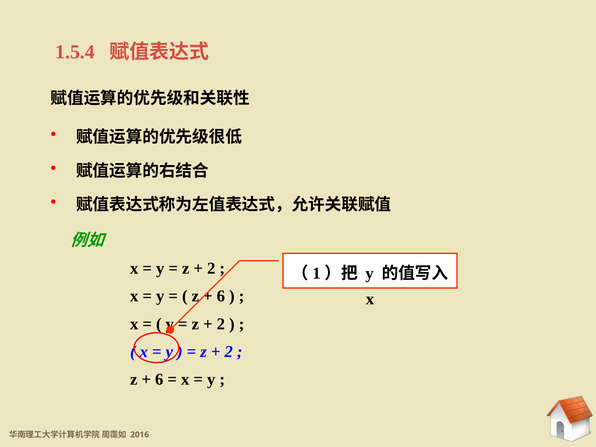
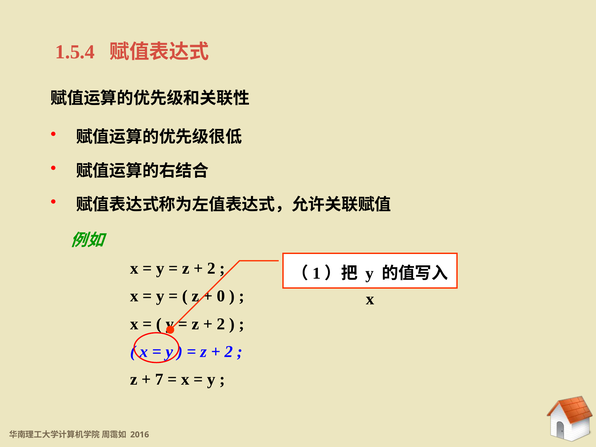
6: 6 -> 0 (221, 296)
6: 6 -> 7 (159, 379)
